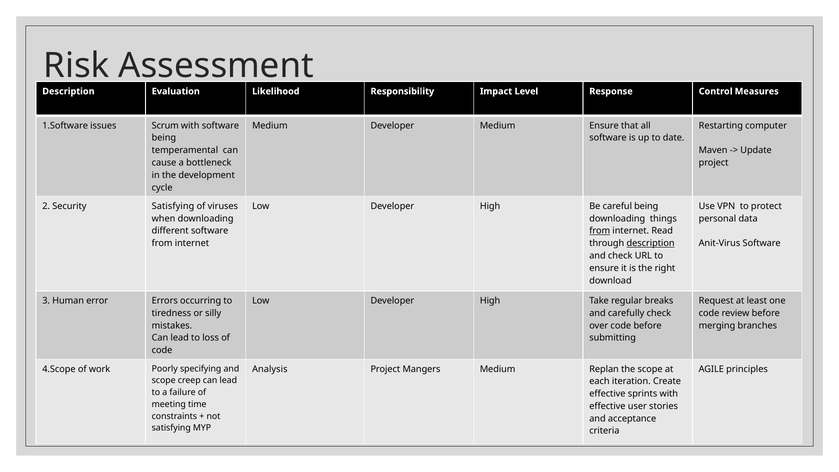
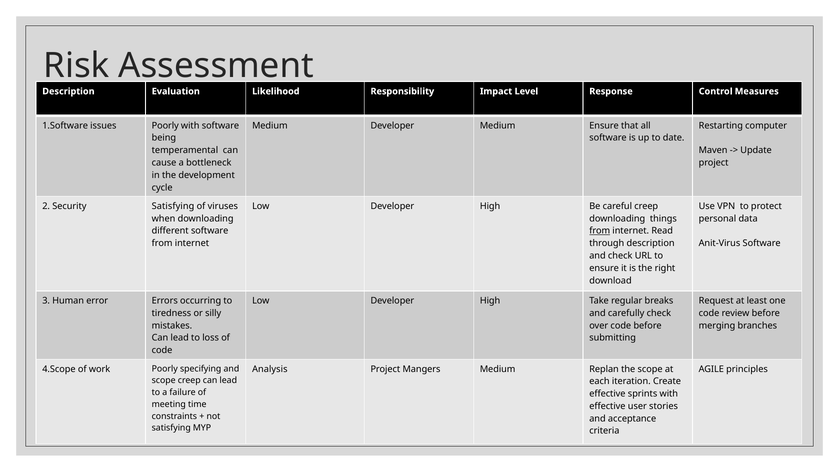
issues Scrum: Scrum -> Poorly (165, 126)
careful being: being -> creep (646, 206)
description underline: present -> none (651, 243)
